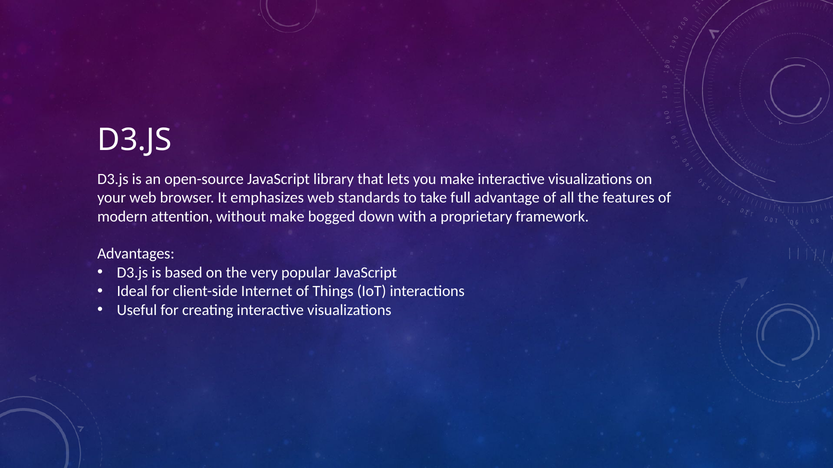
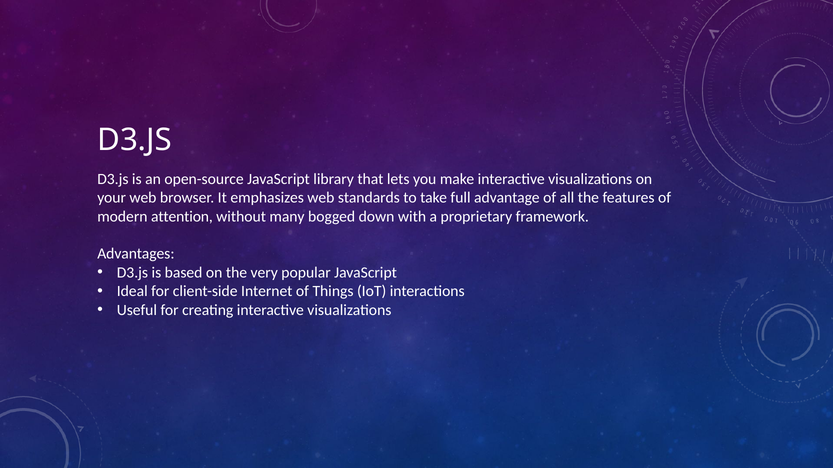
without make: make -> many (287, 217)
